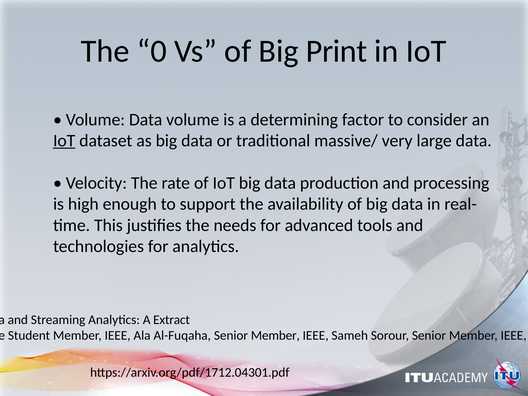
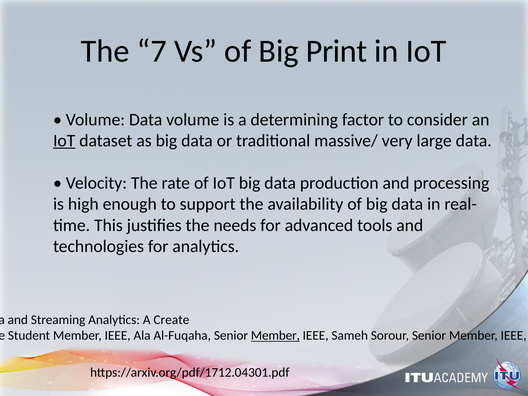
0: 0 -> 7 (152, 51)
Extract: Extract -> Create (171, 320)
Member underline: none -> present (275, 336)
